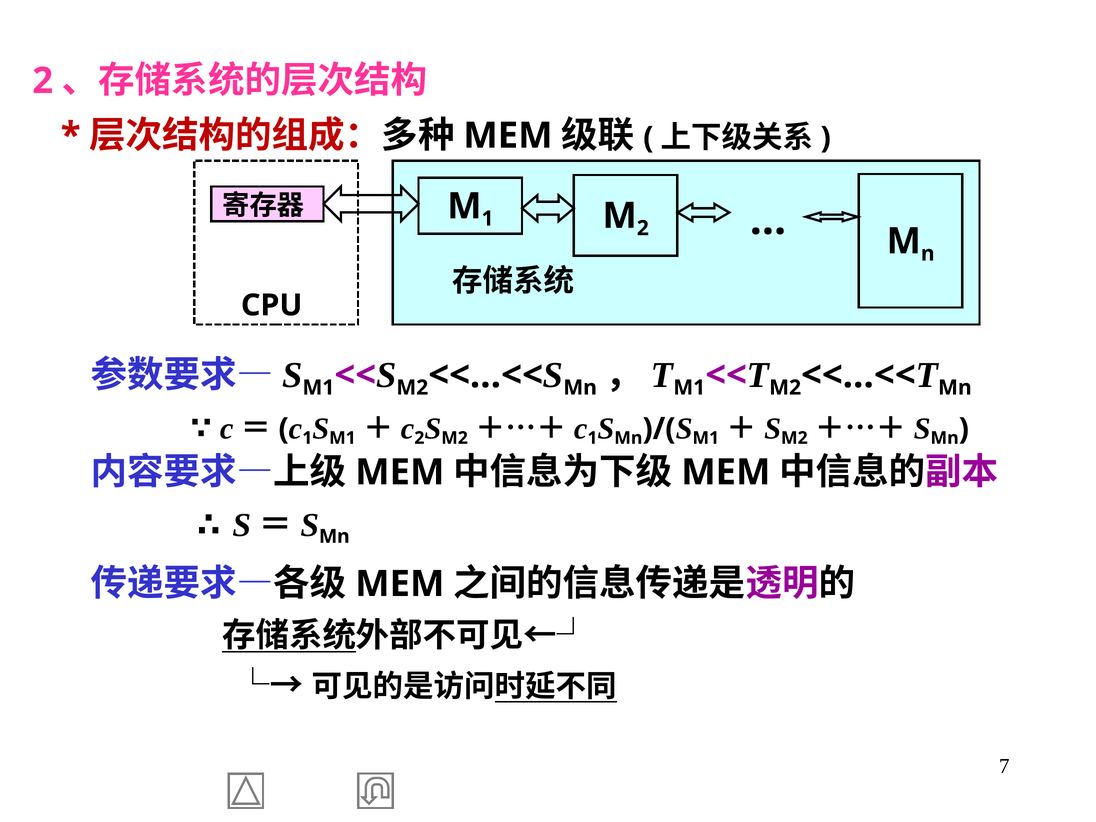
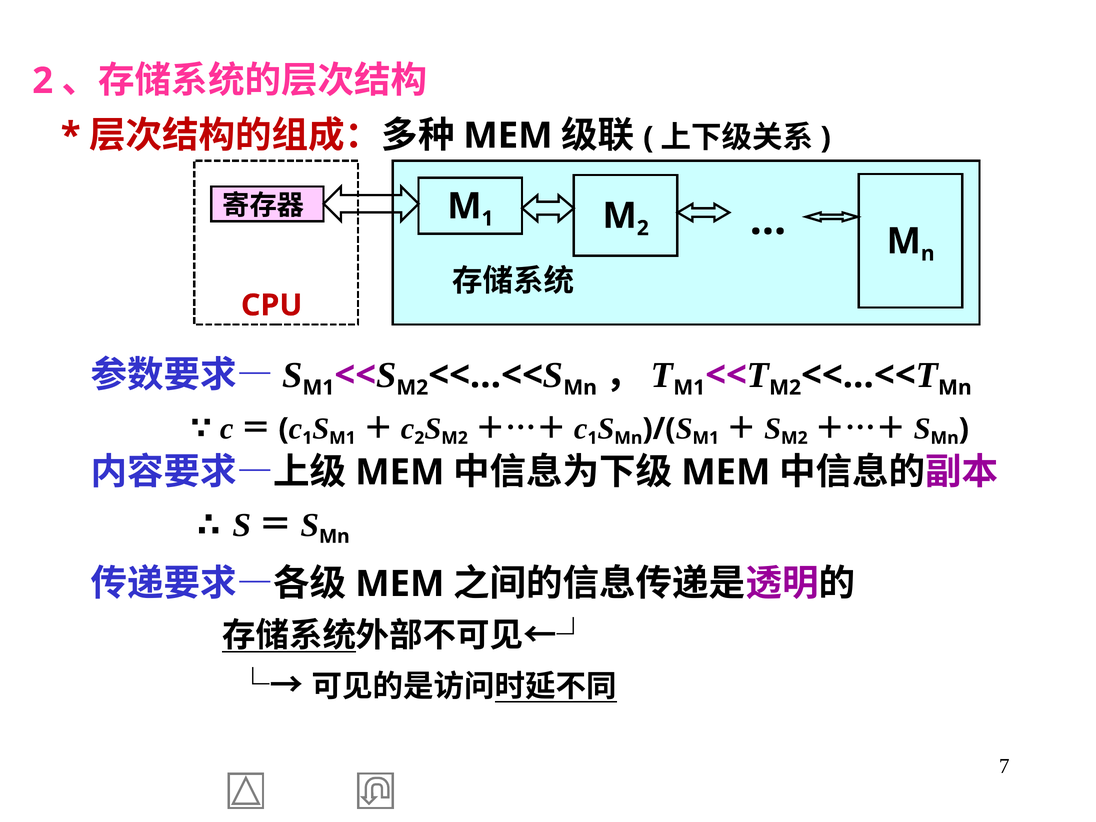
CPU colour: black -> red (272, 305)
